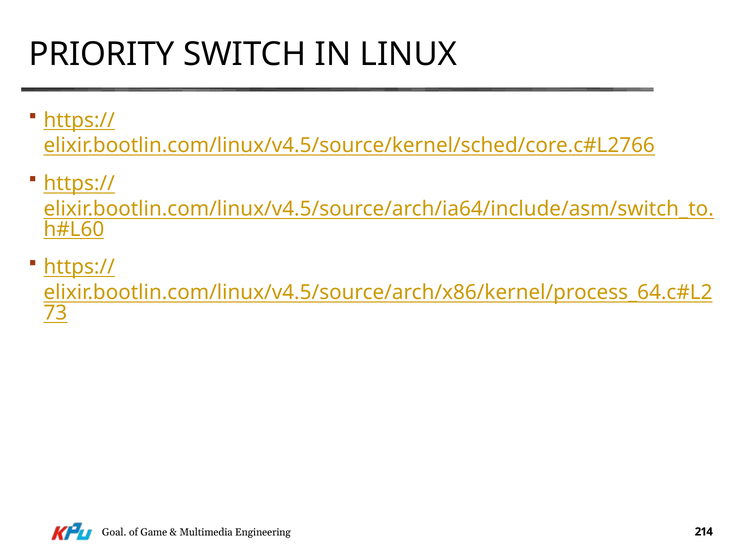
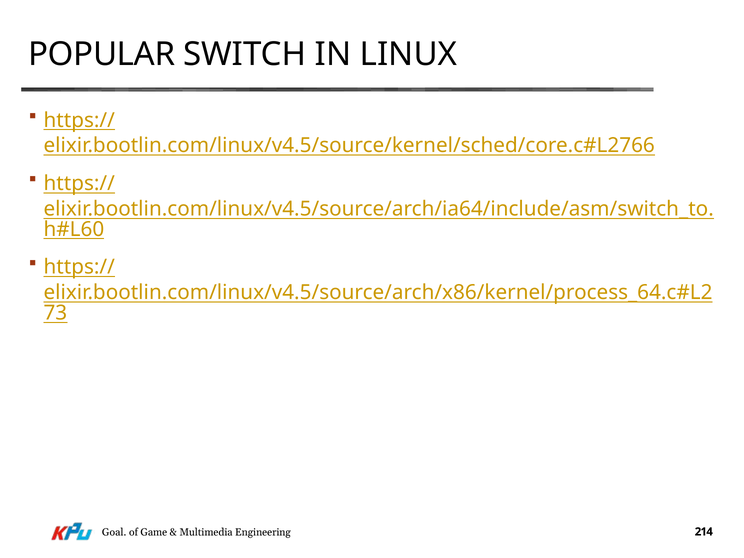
PRIORITY: PRIORITY -> POPULAR (102, 54)
